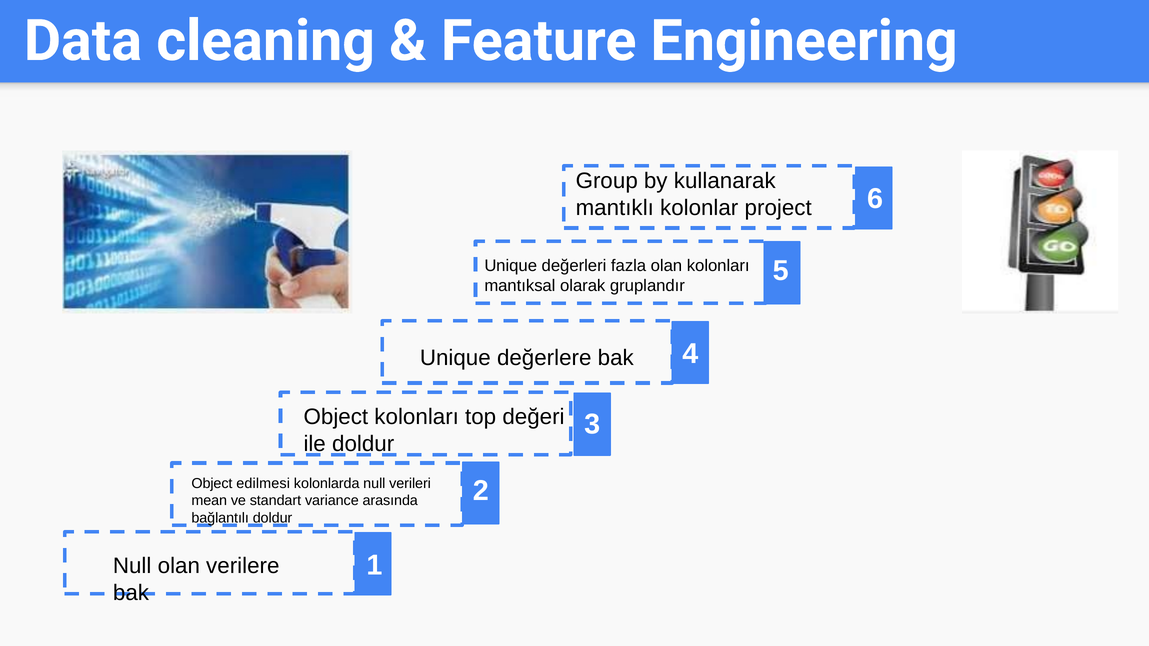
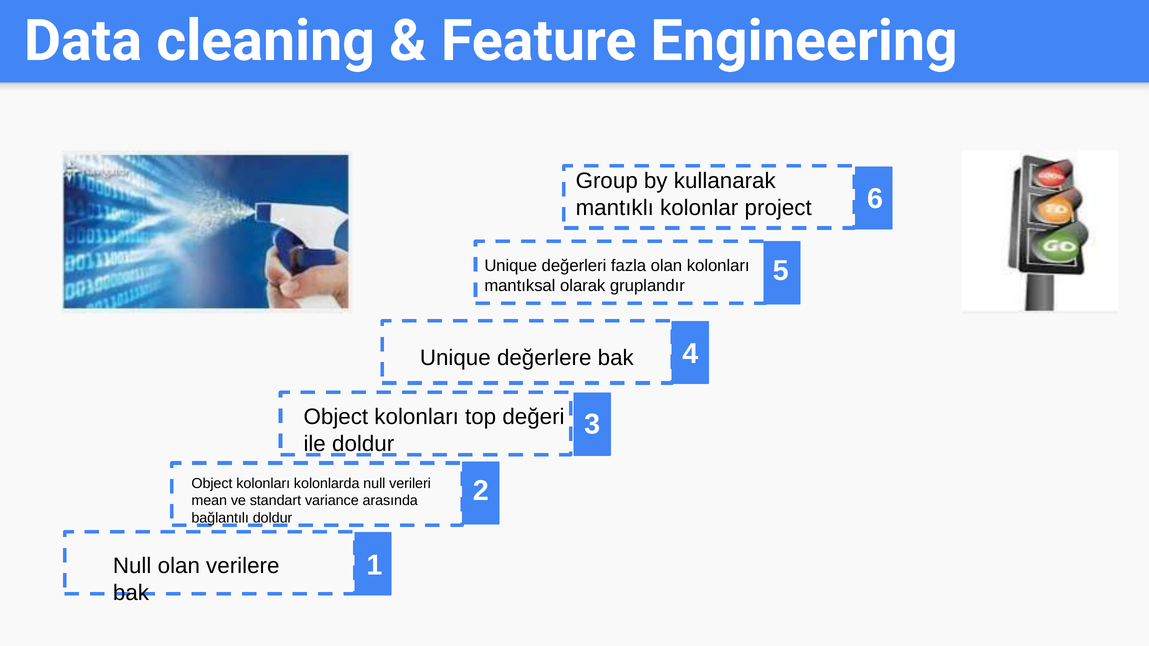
edilmesi: edilmesi -> kolonları (263, 484)
